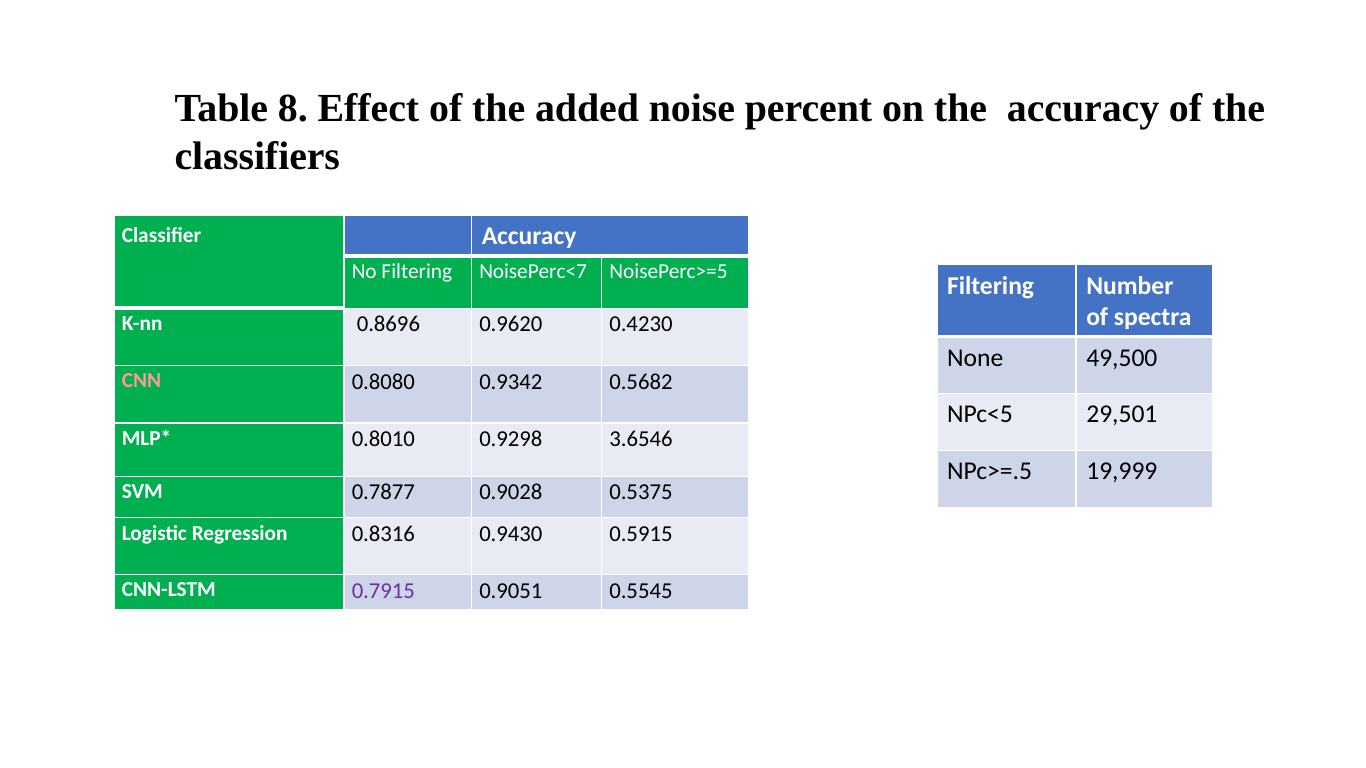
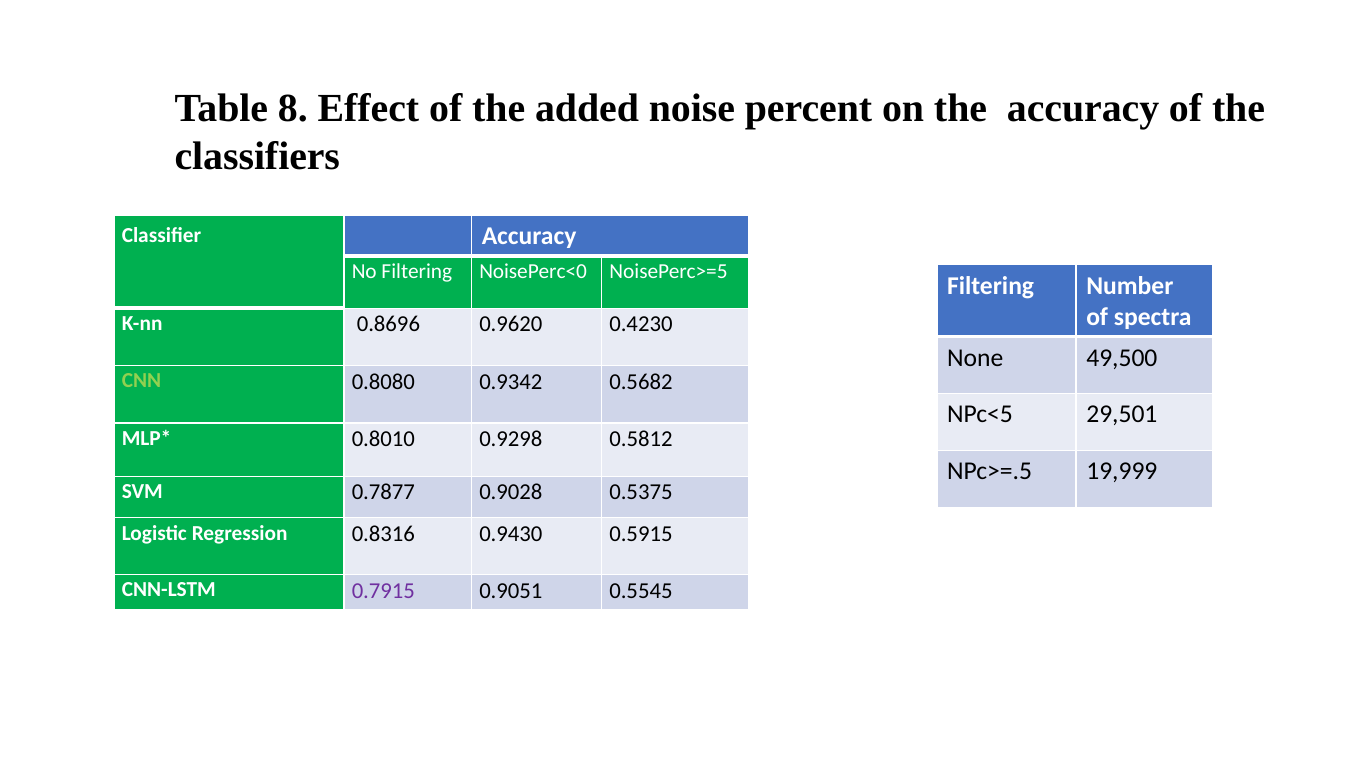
NoisePerc<7: NoisePerc<7 -> NoisePerc<0 (533, 272)
CNN colour: pink -> light green (142, 381)
3.6546: 3.6546 -> 0.5812 (641, 439)
